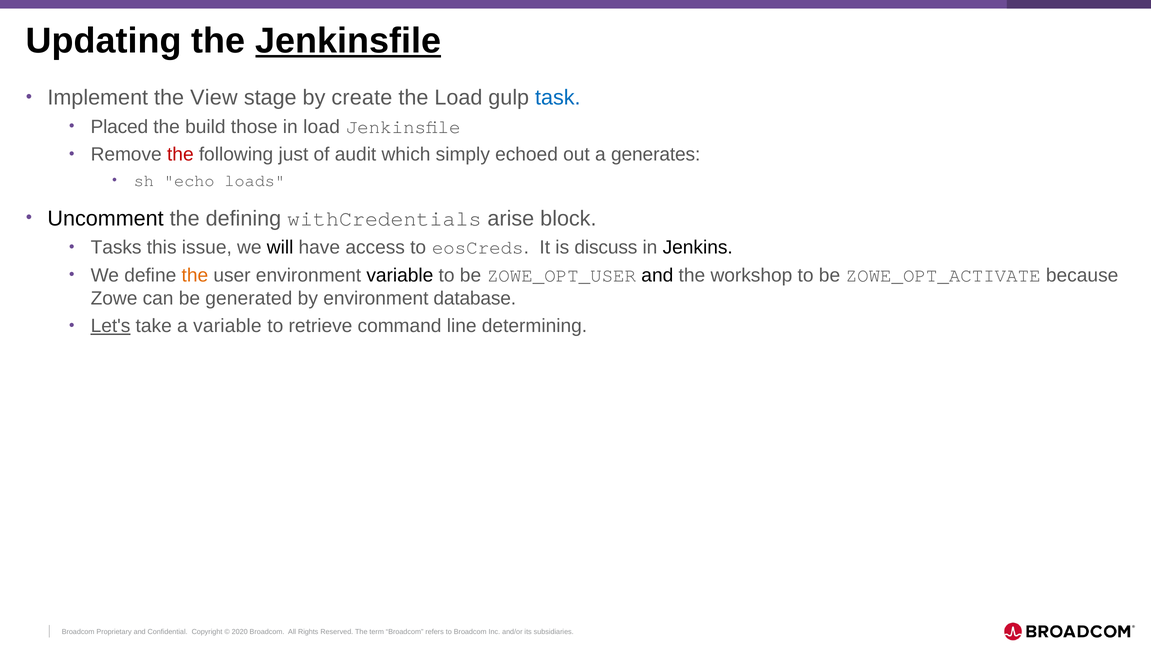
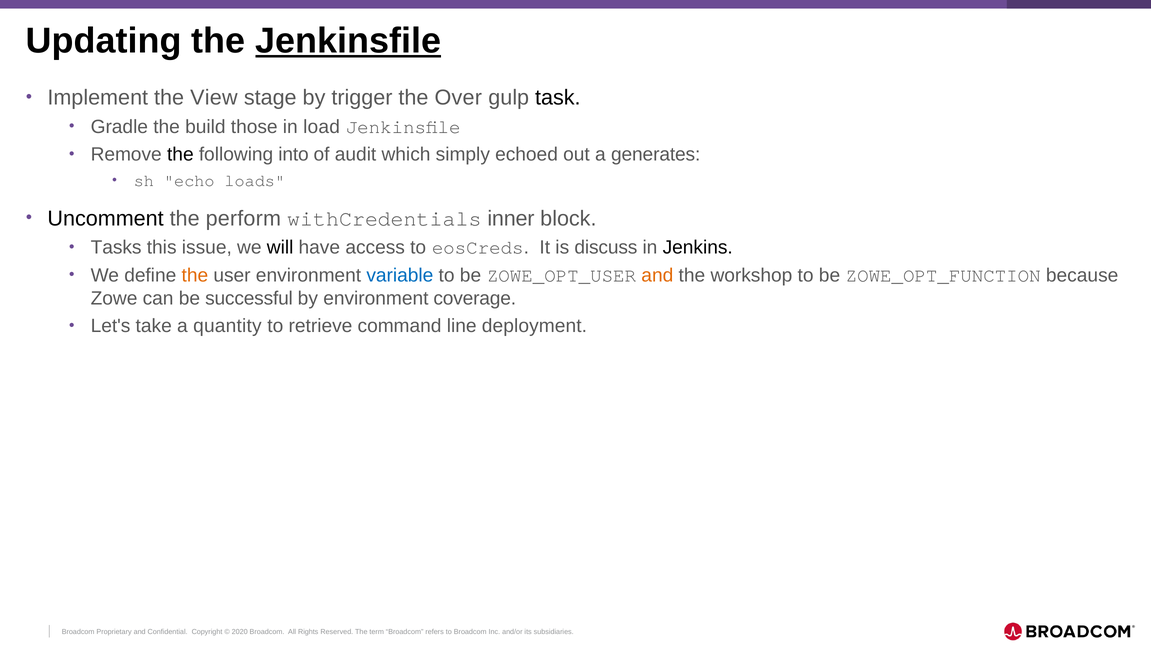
create: create -> trigger (362, 98)
the Load: Load -> Over (458, 98)
task colour: blue -> black (558, 98)
Placed: Placed -> Gradle (119, 127)
the colour: red -> black (180, 155)
just: just -> into (294, 155)
defining: defining -> perform (243, 219)
arise: arise -> inner (511, 219)
variable colour: black -> blue (400, 275)
and colour: black -> orange (657, 275)
ZOWE_OPT_ACTIVATE: ZOWE_OPT_ACTIVATE -> ZOWE_OPT_FUNCTION (943, 275)
generated: generated -> successful (249, 298)
database: database -> coverage (475, 298)
Let's underline: present -> none (111, 326)
a variable: variable -> quantity (227, 326)
determining: determining -> deployment (534, 326)
